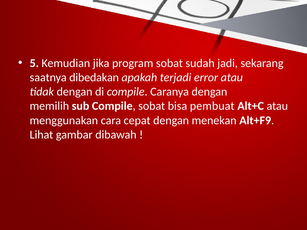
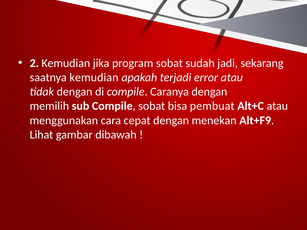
5: 5 -> 2 (34, 63)
saatnya dibedakan: dibedakan -> kemudian (94, 77)
